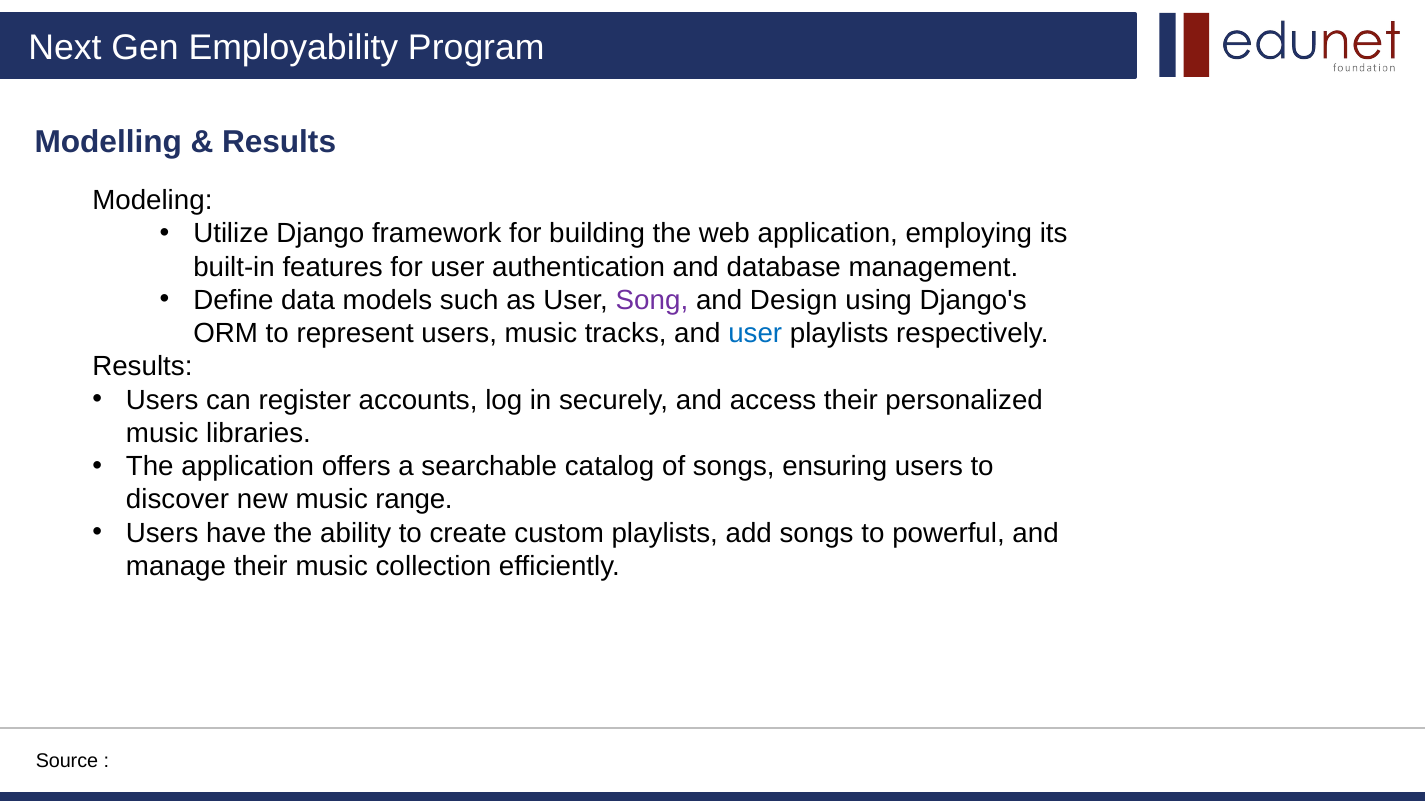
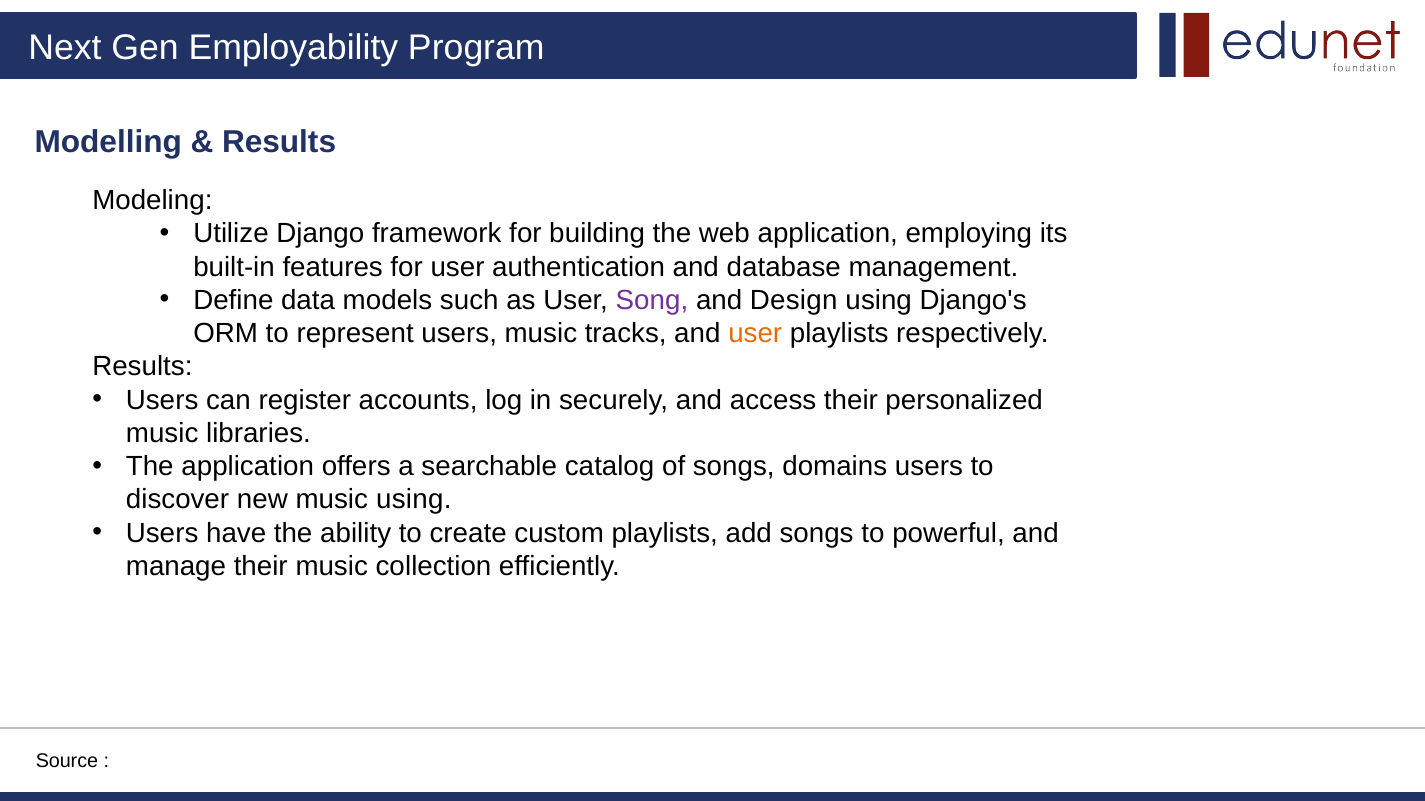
user colour: blue -> orange (755, 334)
ensuring: ensuring -> domains (835, 467)
music range: range -> using (414, 500)
